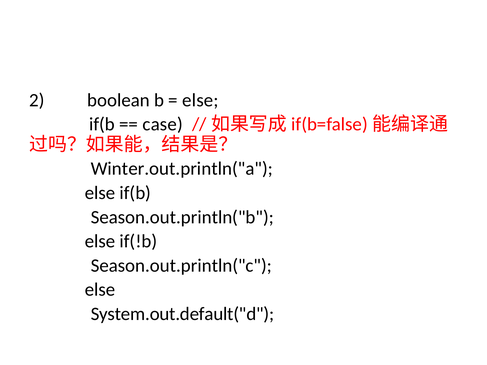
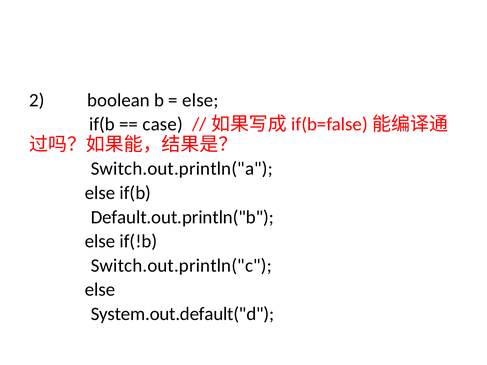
Winter.out.println("a: Winter.out.println("a -> Switch.out.println("a (182, 169)
Season.out.println("b: Season.out.println("b -> Default.out.println("b (182, 217)
Season.out.println("c: Season.out.println("c -> Switch.out.println("c (181, 266)
